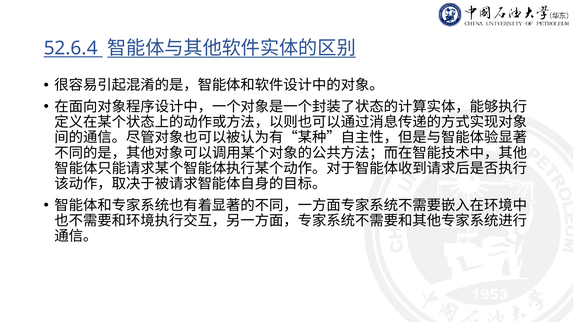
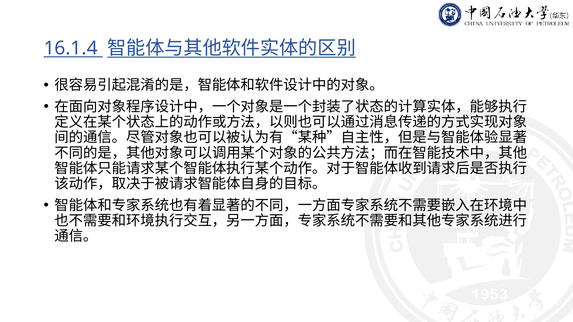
52.6.4: 52.6.4 -> 16.1.4 (71, 48)
